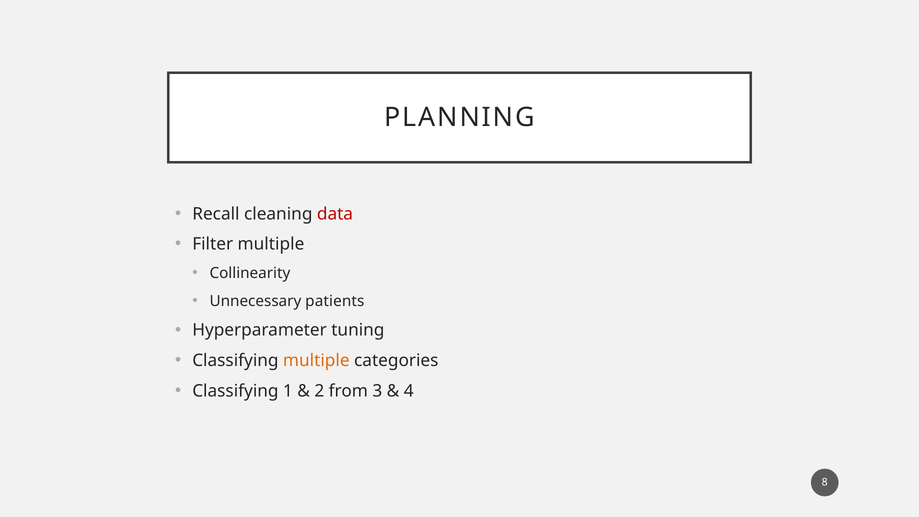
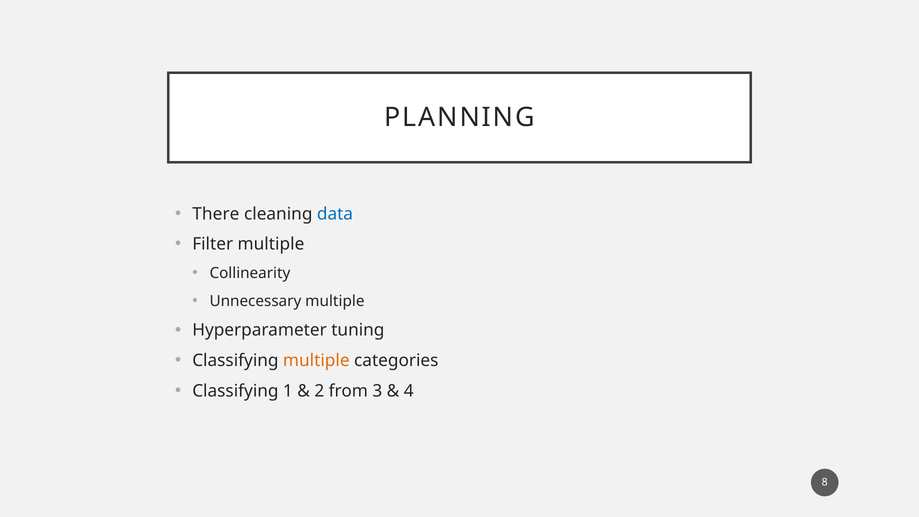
Recall: Recall -> There (216, 214)
data colour: red -> blue (335, 214)
Unnecessary patients: patients -> multiple (335, 301)
